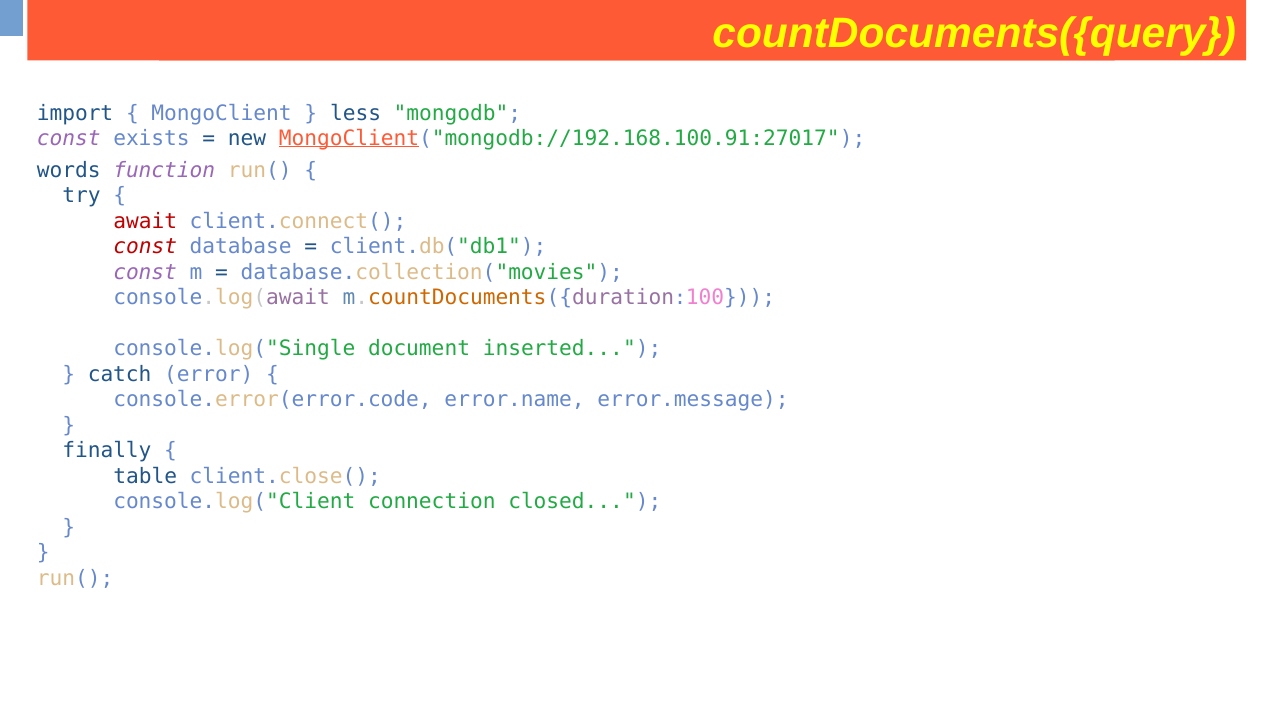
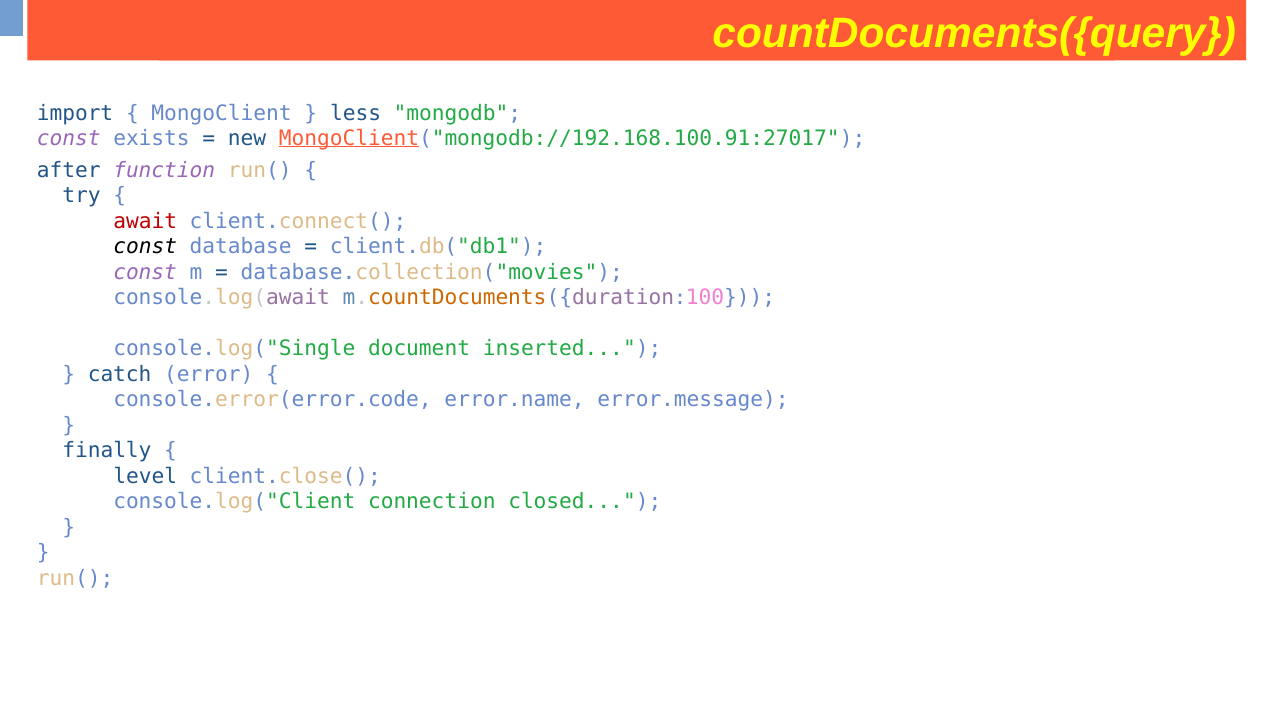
words: words -> after (69, 170)
const colour: red -> black (145, 247)
table: table -> level (145, 476)
